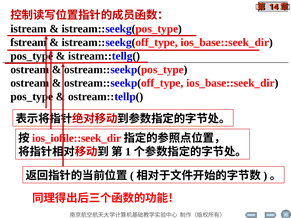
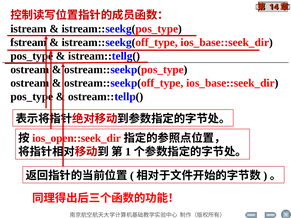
ios_iofile::seek_dir: ios_iofile::seek_dir -> ios_open::seek_dir (77, 138)
